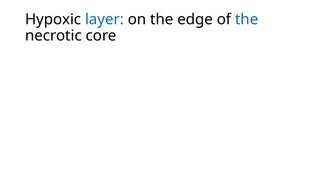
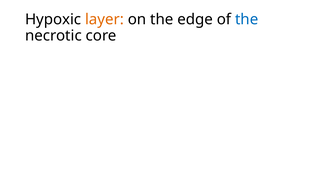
layer colour: blue -> orange (104, 19)
